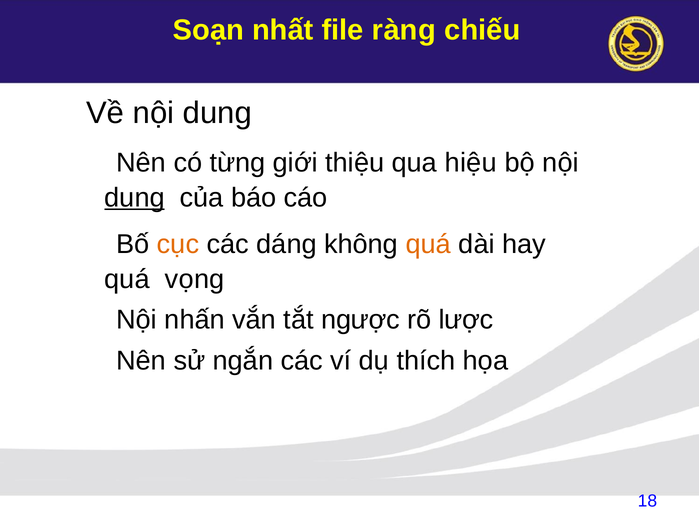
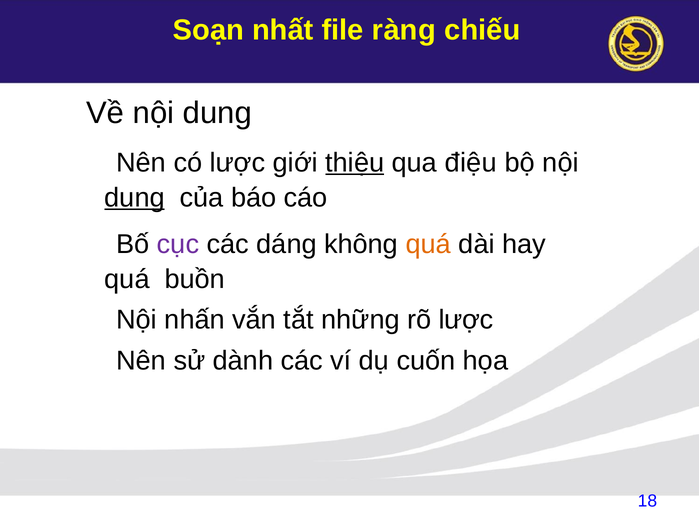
có từng: từng -> lược (237, 163)
thiệu underline: none -> present (355, 163)
hiệu: hiệu -> điệu (471, 163)
cục colour: orange -> purple (178, 244)
vọng: vọng -> buồn (195, 279)
ngược: ngược -> những (360, 320)
ngắn: ngắn -> dành (243, 361)
thích: thích -> cuốn (426, 361)
